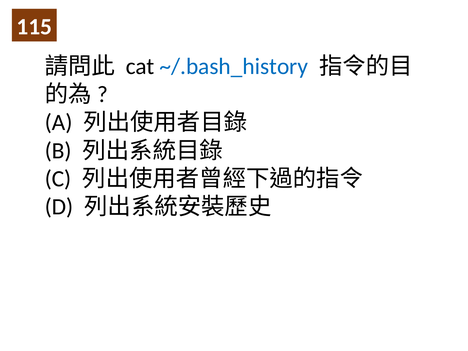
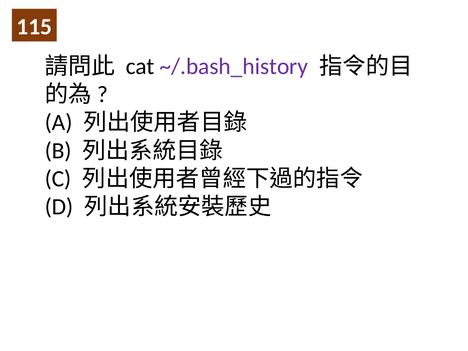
~/.bash_history colour: blue -> purple (234, 66)
